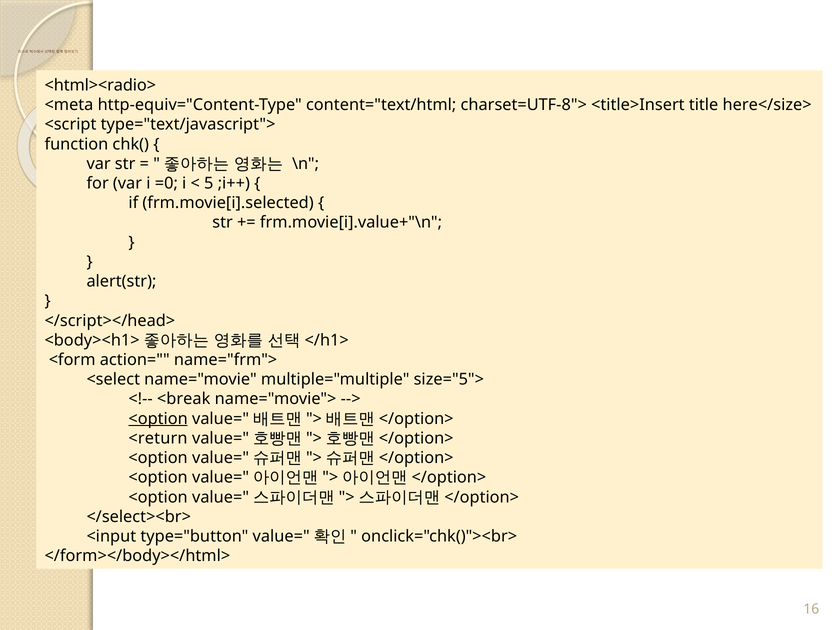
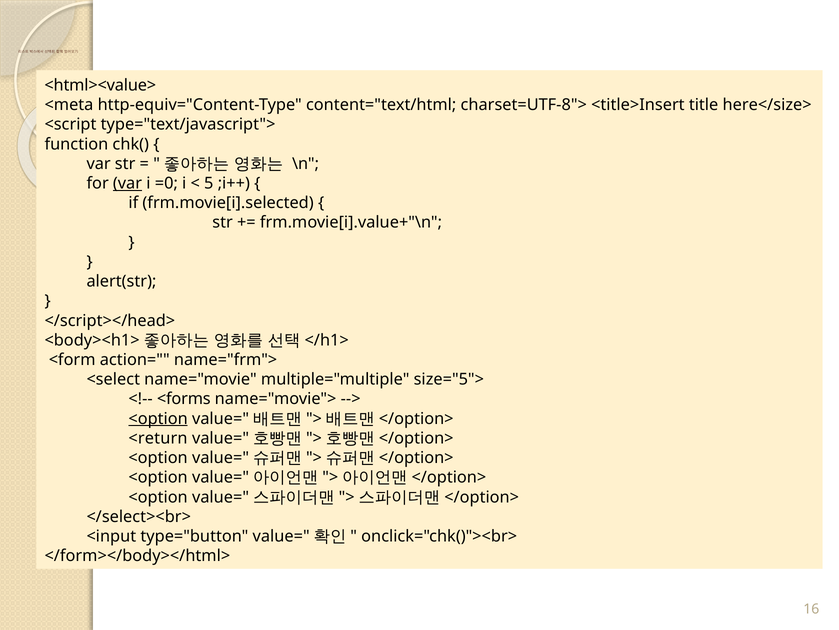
<html><radio>: <html><radio> -> <html><value> (100, 85)
var underline: none -> present (127, 183)
<break: <break -> <forms (184, 399)
